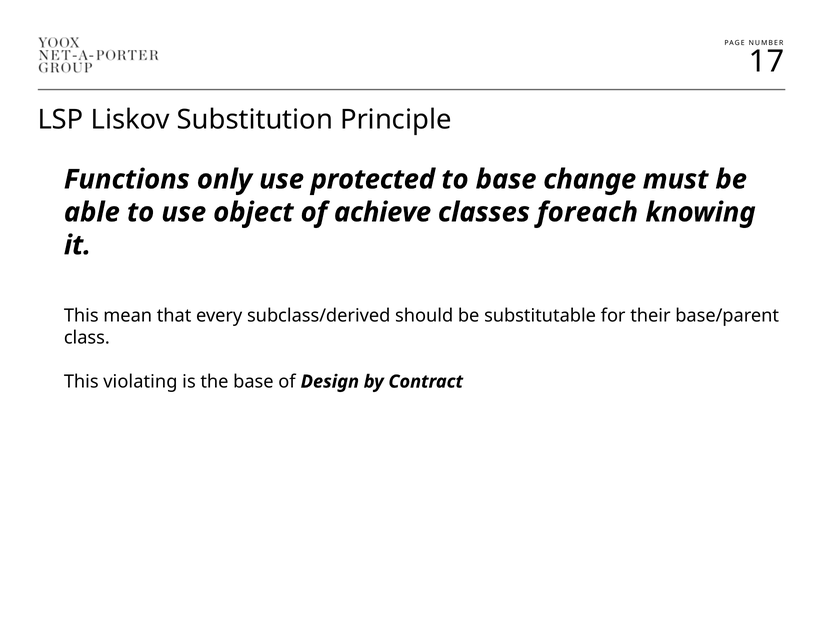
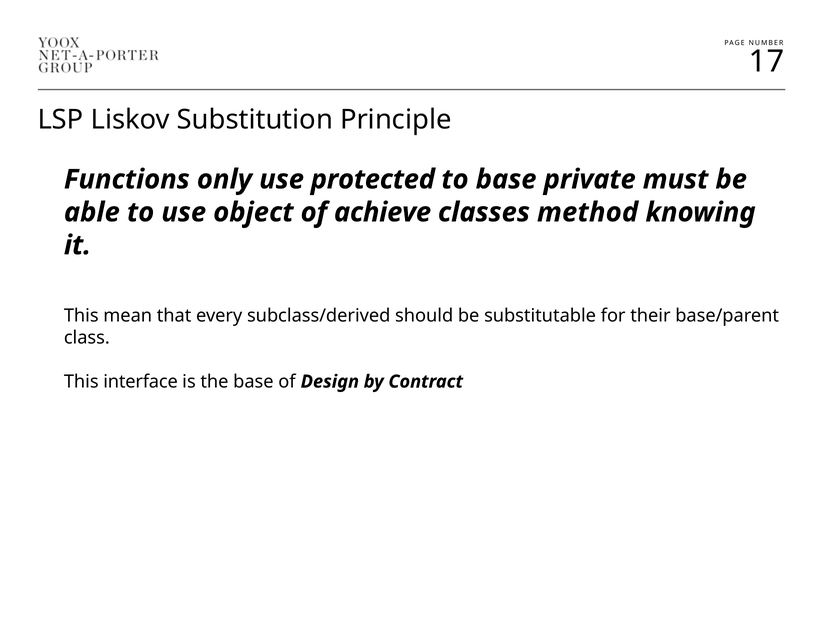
change: change -> private (590, 179)
foreach: foreach -> method (588, 212)
violating: violating -> interface (141, 381)
